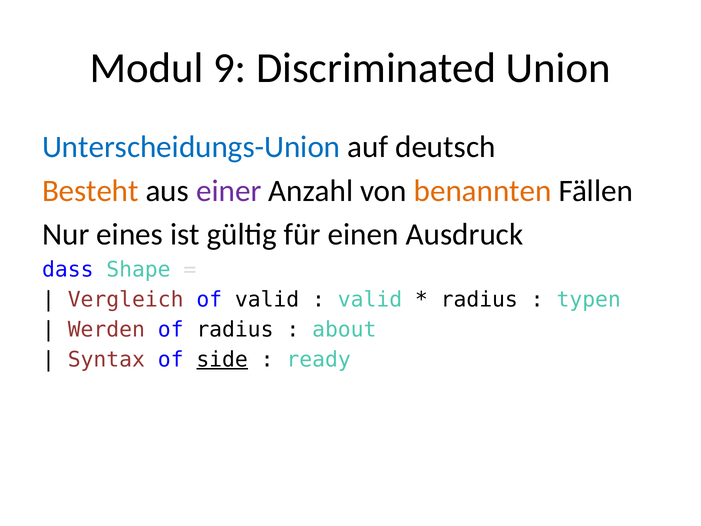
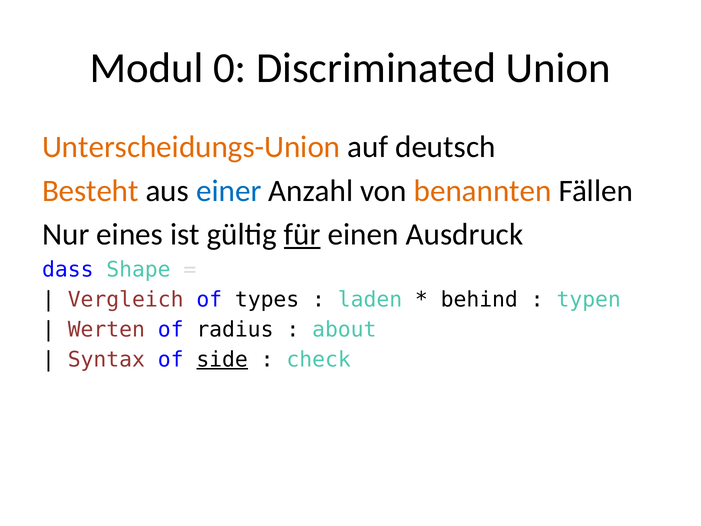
9: 9 -> 0 (230, 68)
Unterscheidungs-Union colour: blue -> orange (191, 147)
einer colour: purple -> blue (229, 191)
für underline: none -> present (302, 234)
of valid: valid -> types (267, 299)
valid: valid -> laden (370, 299)
radius: radius -> behind (479, 299)
Werden: Werden -> Werten (106, 329)
ready: ready -> check (319, 359)
